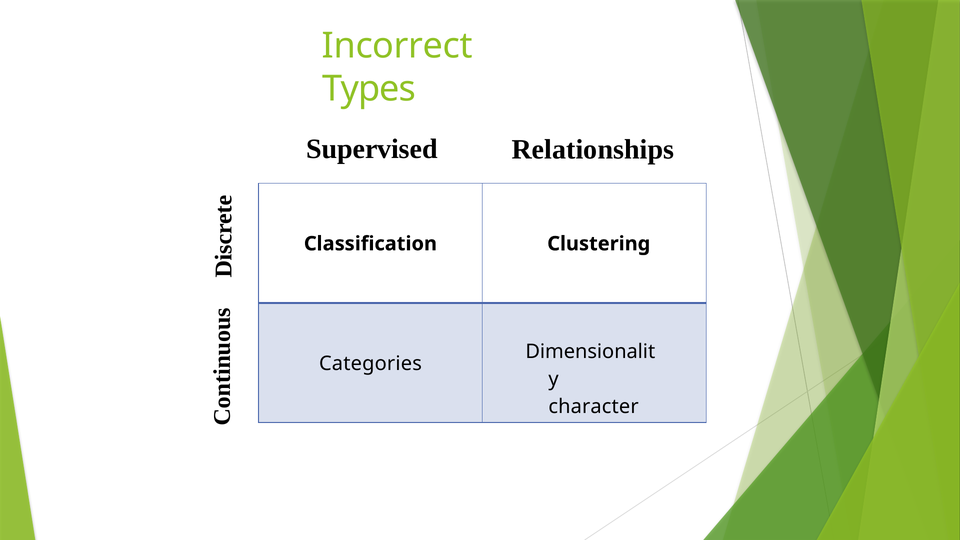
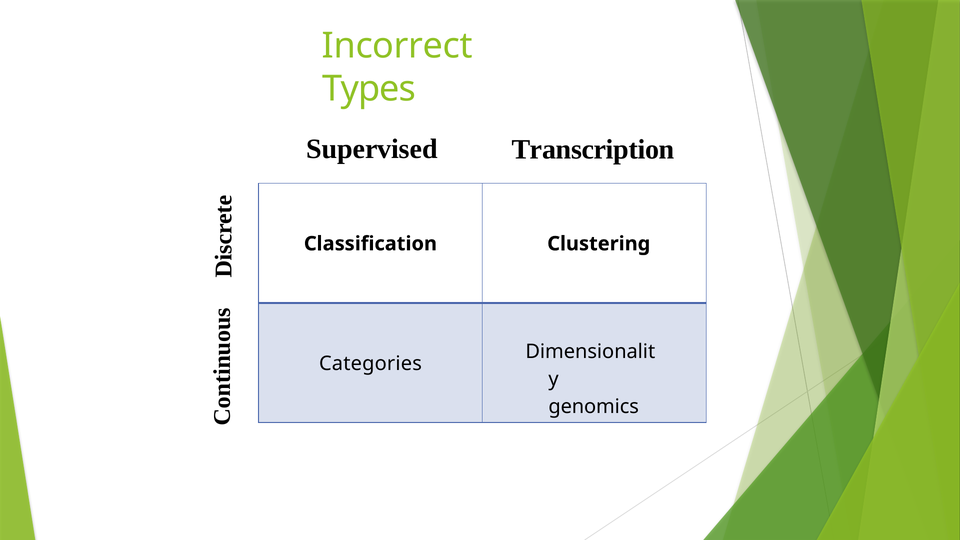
Relationships: Relationships -> Transcription (593, 150)
character: character -> genomics (594, 406)
